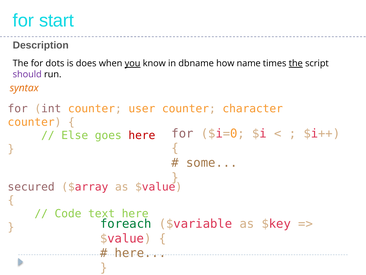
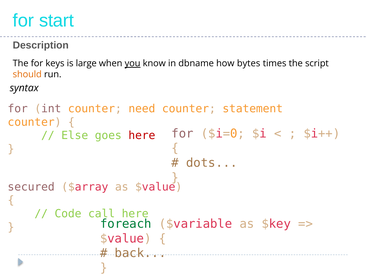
dots: dots -> keys (55, 63)
does: does -> large (86, 63)
name: name -> bytes (249, 63)
the underline: present -> none (296, 63)
should colour: purple -> orange (27, 74)
syntax colour: orange -> black (24, 88)
user: user -> need (142, 108)
character: character -> statement (253, 108)
some: some -> dots (212, 163)
text: text -> call (102, 213)
here: here -> back (140, 253)
